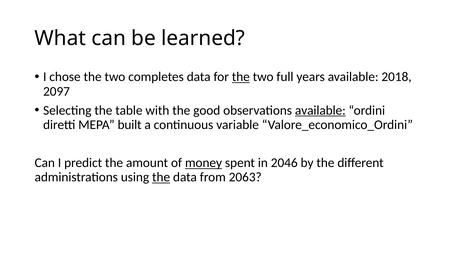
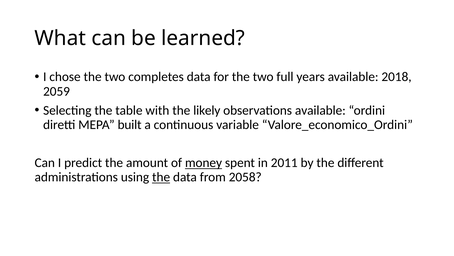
the underline: present -> none (241, 77)
2097: 2097 -> 2059 (57, 91)
good: good -> likely (207, 110)
available underline: present -> none (320, 110)
2046: 2046 -> 2011 (284, 162)
2063: 2063 -> 2058 (245, 177)
